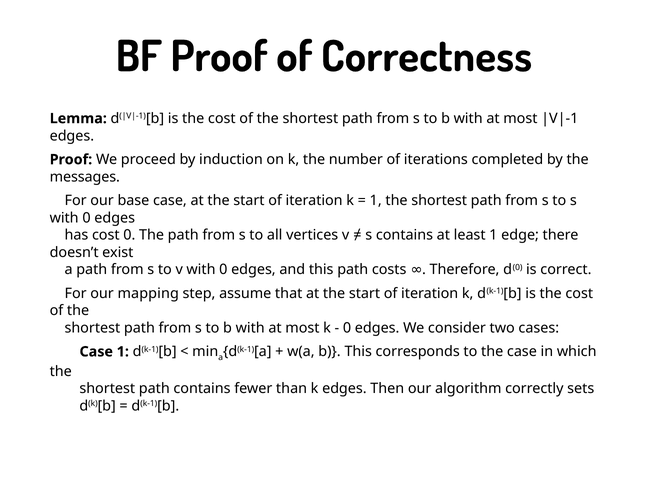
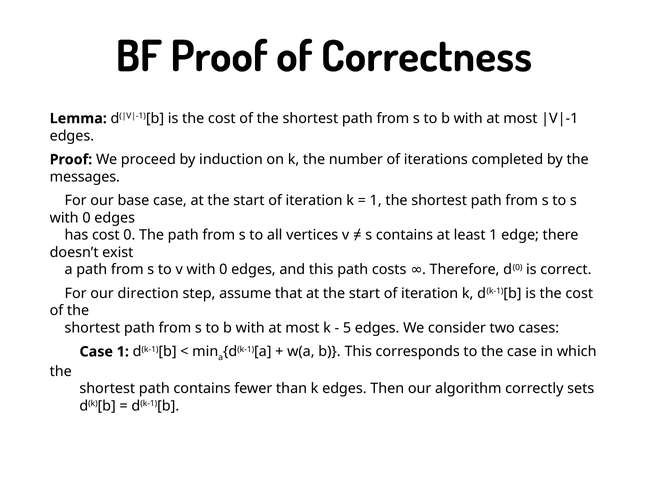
mapping: mapping -> direction (148, 293)
0: 0 -> 5 (347, 328)
